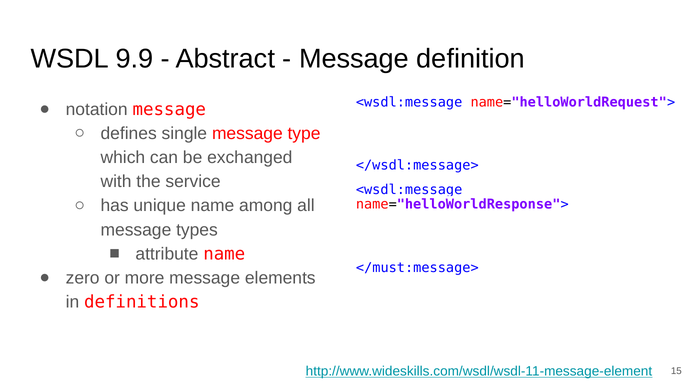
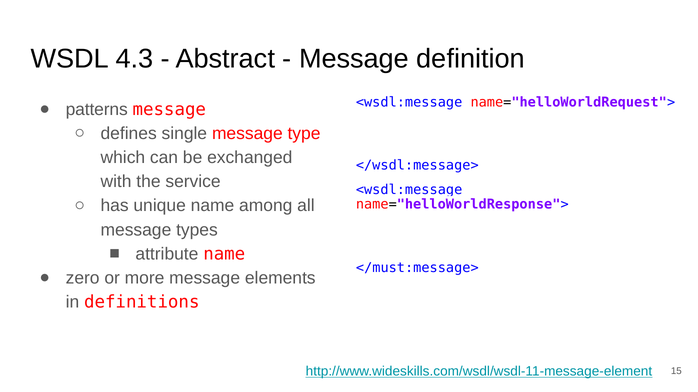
9.9: 9.9 -> 4.3 (134, 59)
notation: notation -> patterns (97, 110)
